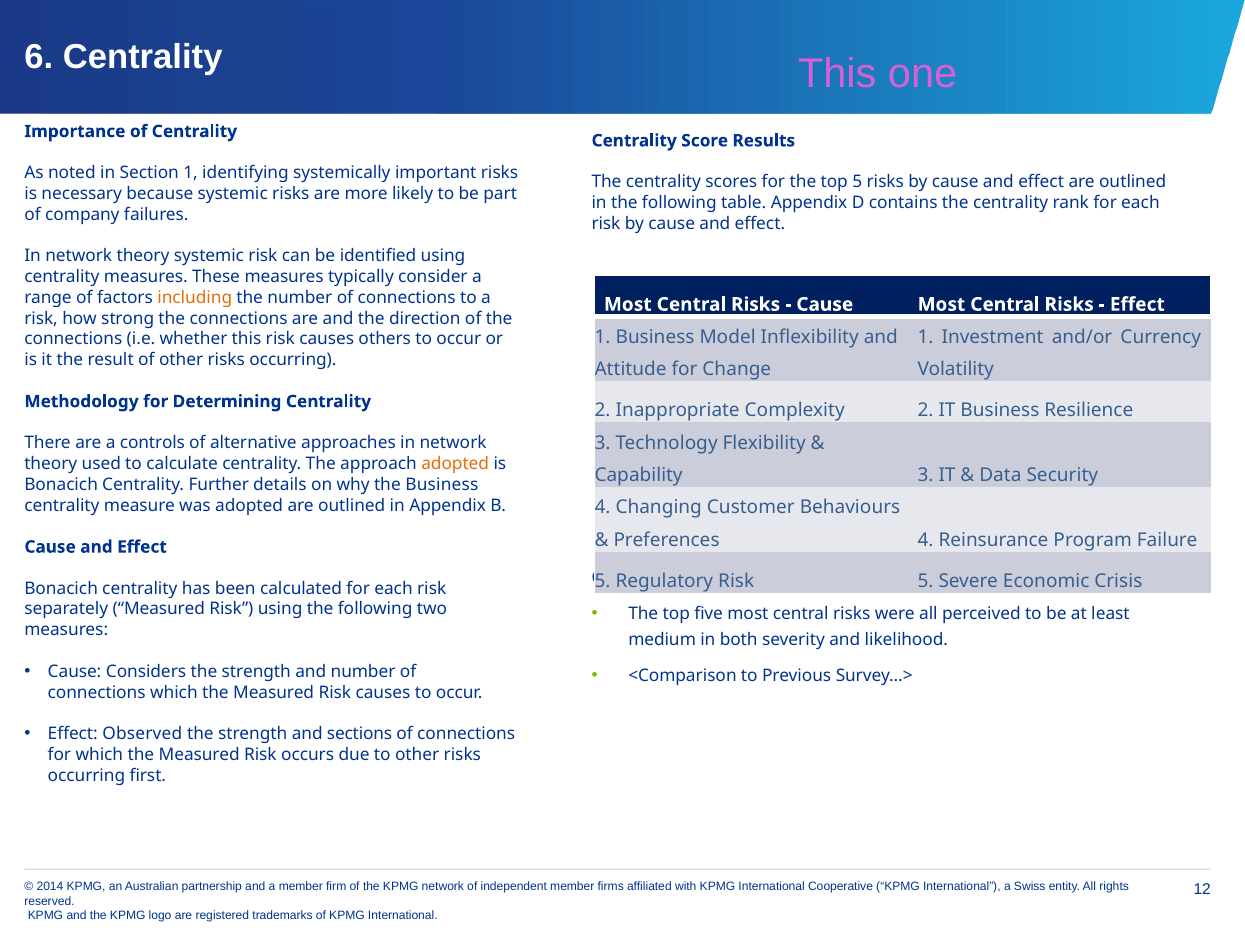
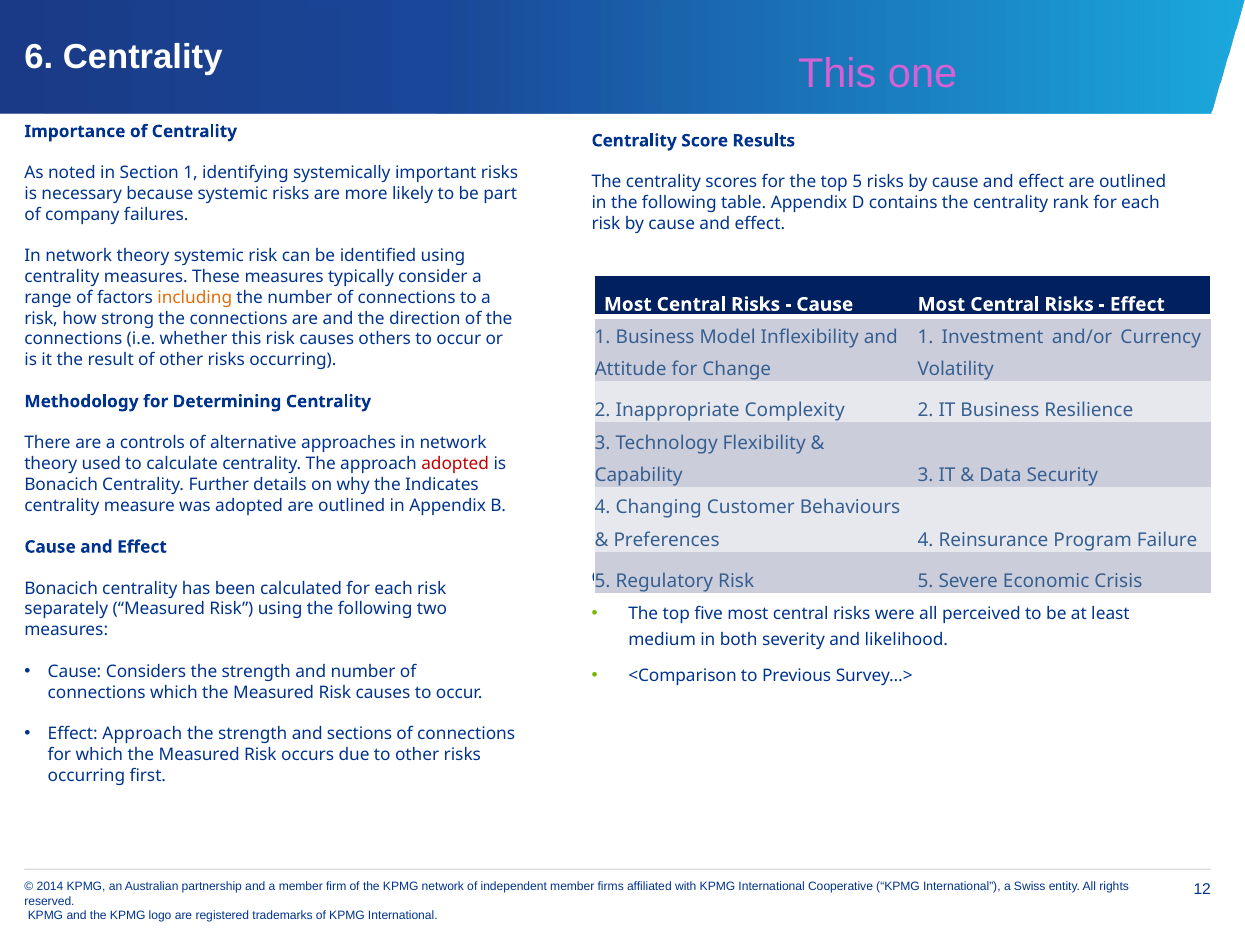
adopted colour: orange -> red (455, 464)
the Business: Business -> Indicates (442, 484)
Effect Observed: Observed -> Approach (142, 734)
